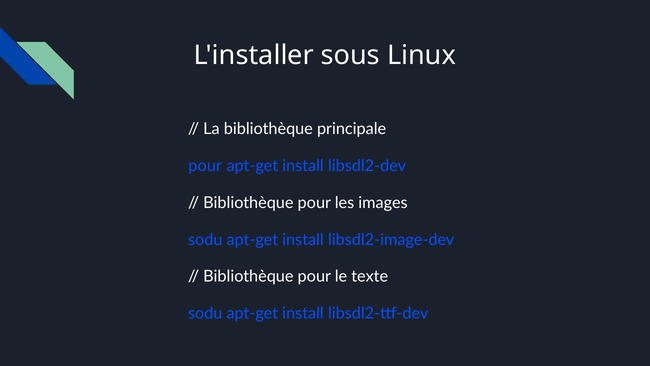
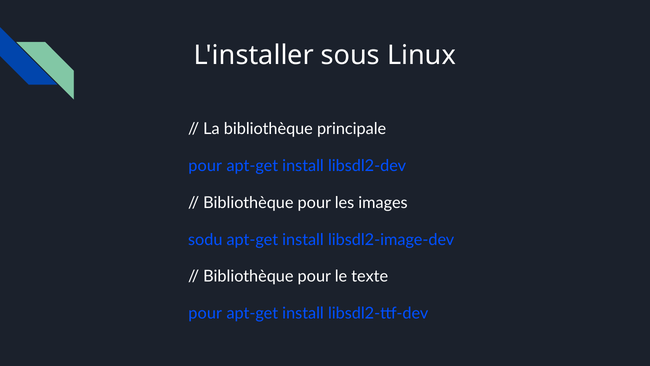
sodu: sodu -> pour (205, 313)
